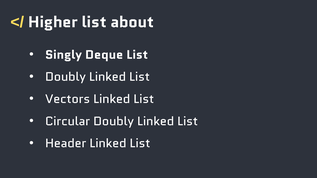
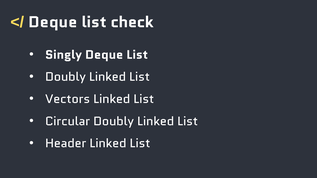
Higher: Higher -> Deque (53, 22)
about: about -> check (132, 22)
